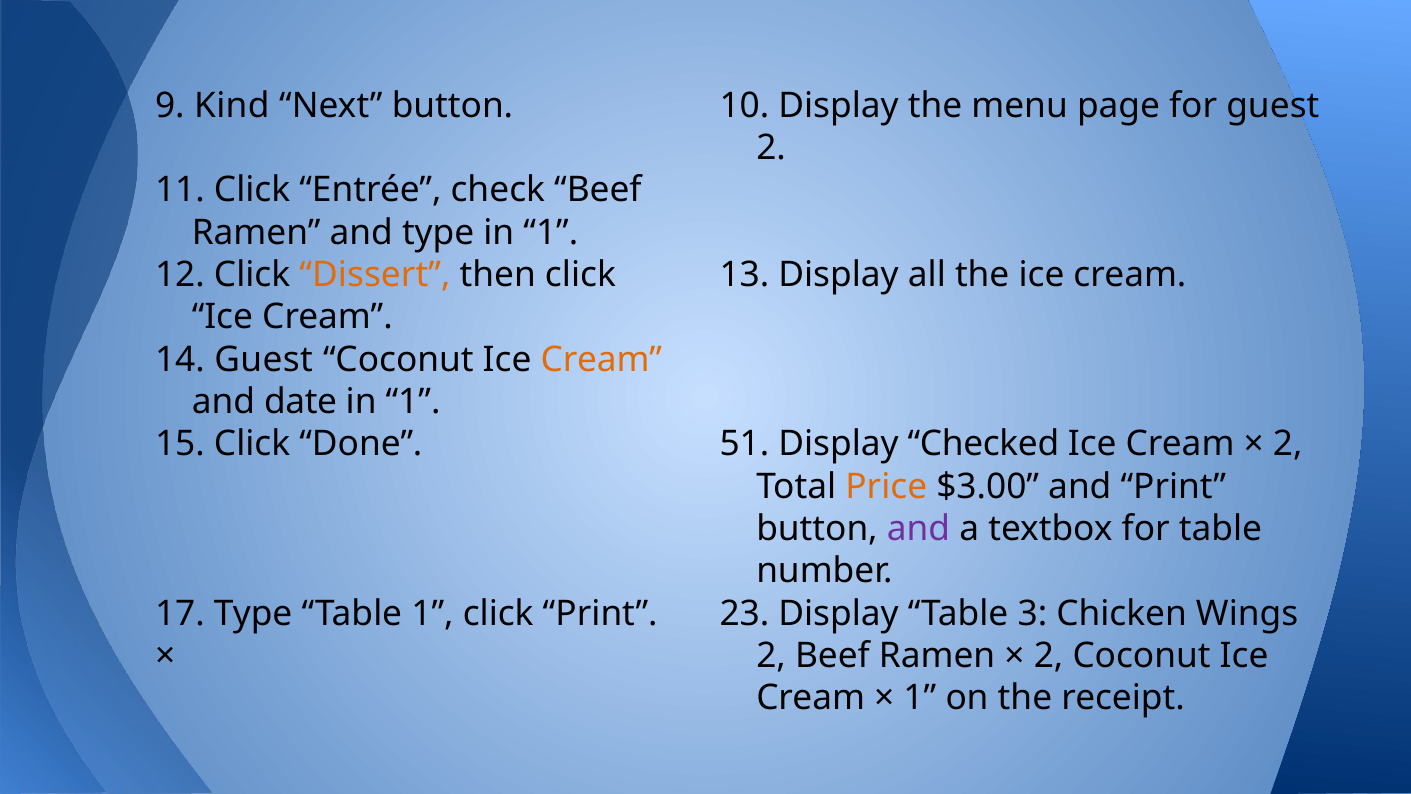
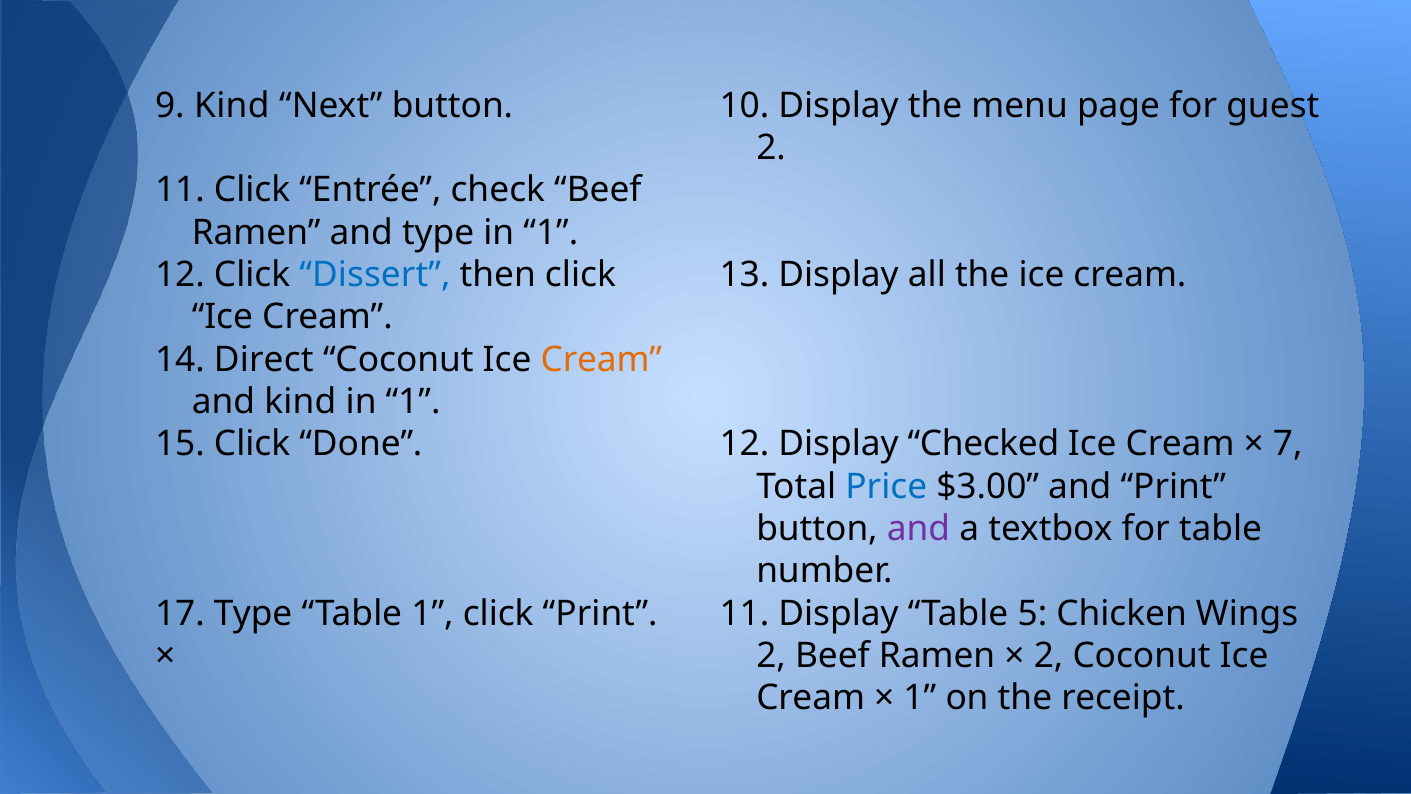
Dissert colour: orange -> blue (375, 275)
14 Guest: Guest -> Direct (264, 359)
and date: date -> kind (300, 402)
Done 51: 51 -> 12 (744, 444)
2: 2 -> 7 (1288, 444)
Price colour: orange -> blue (886, 486)
Print 23: 23 -> 11 (744, 613)
3: 3 -> 5 (1032, 613)
